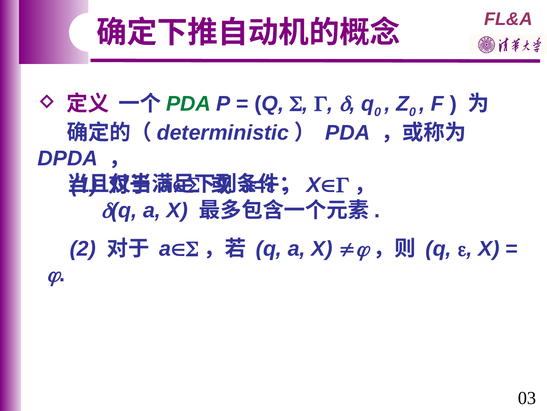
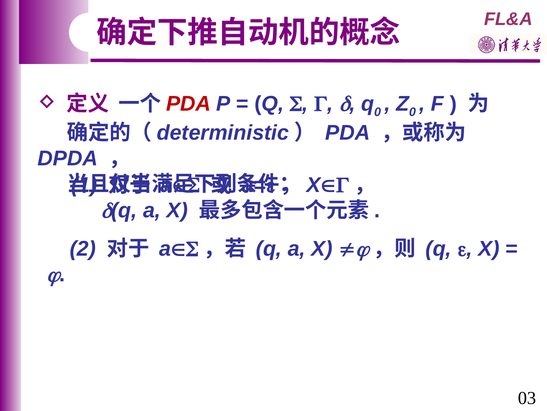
PDA colour: green -> red (189, 104)
